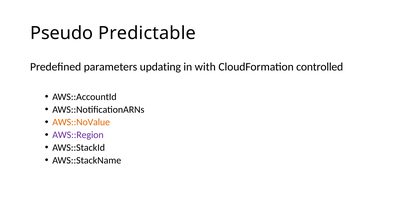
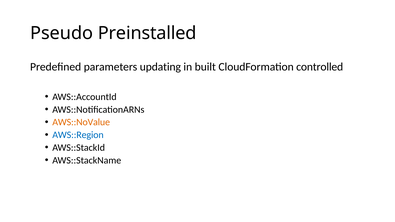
Predictable: Predictable -> Preinstalled (147, 33)
with: with -> built (205, 67)
AWS::Region colour: purple -> blue (78, 135)
